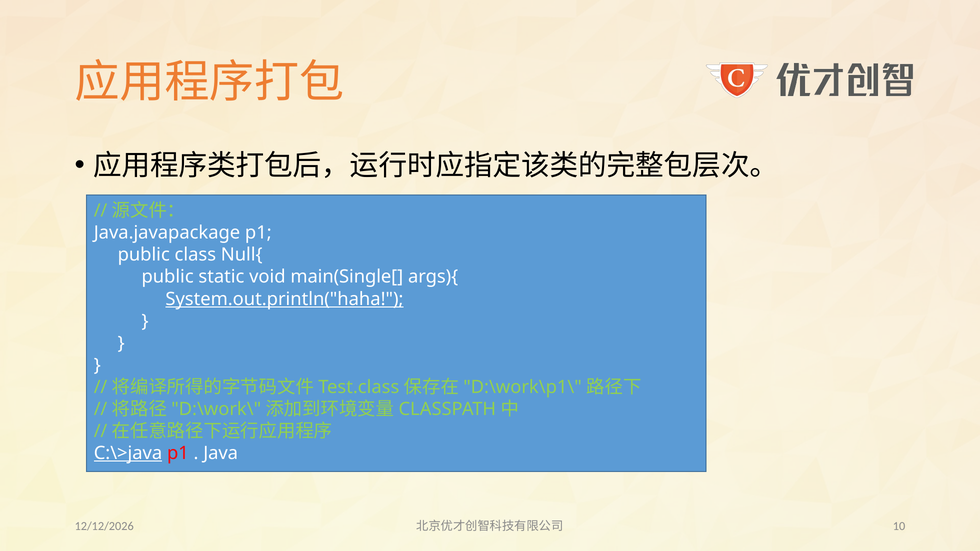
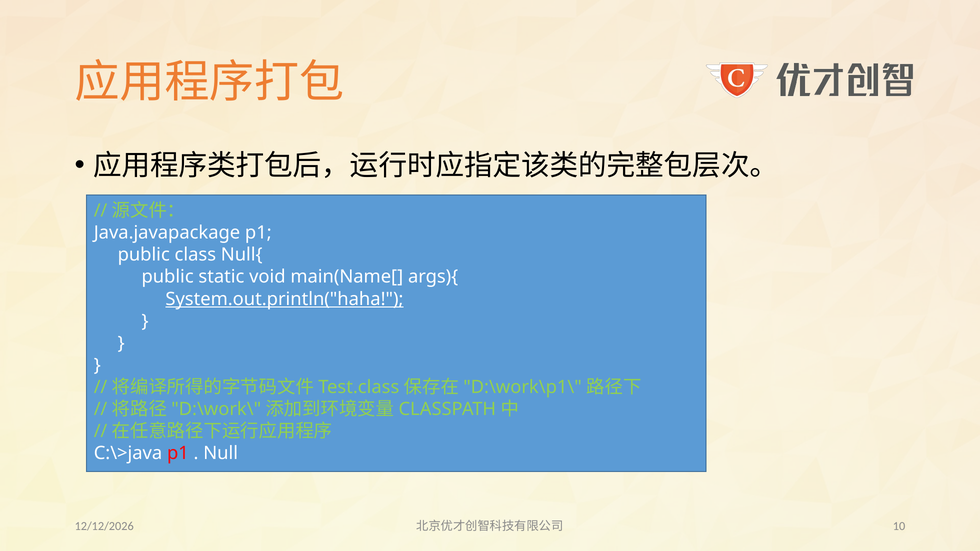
main(Single[: main(Single[ -> main(Name[ (347, 277)
C:\>java underline: present -> none (128, 453)
Java: Java -> Null (221, 453)
